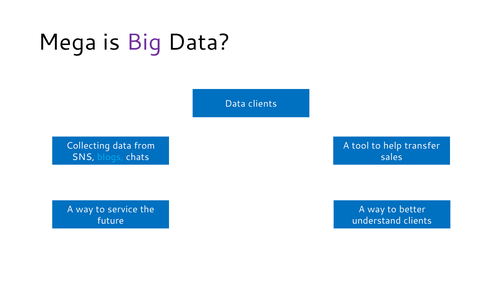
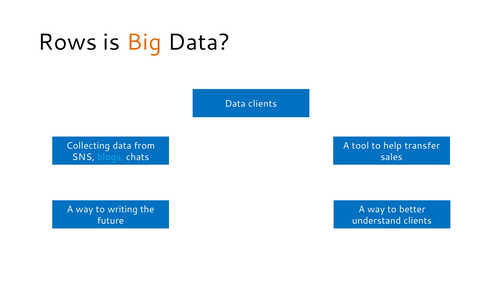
Mega: Mega -> Rows (68, 42)
Big colour: purple -> orange (144, 42)
service: service -> writing (123, 209)
